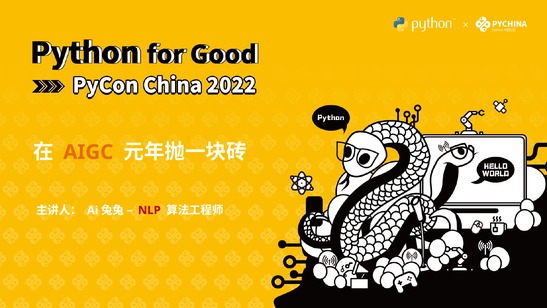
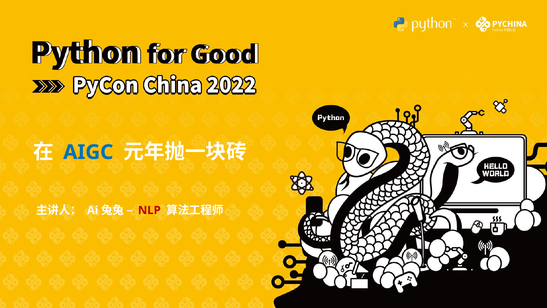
AIGC colour: orange -> blue (88, 152)
